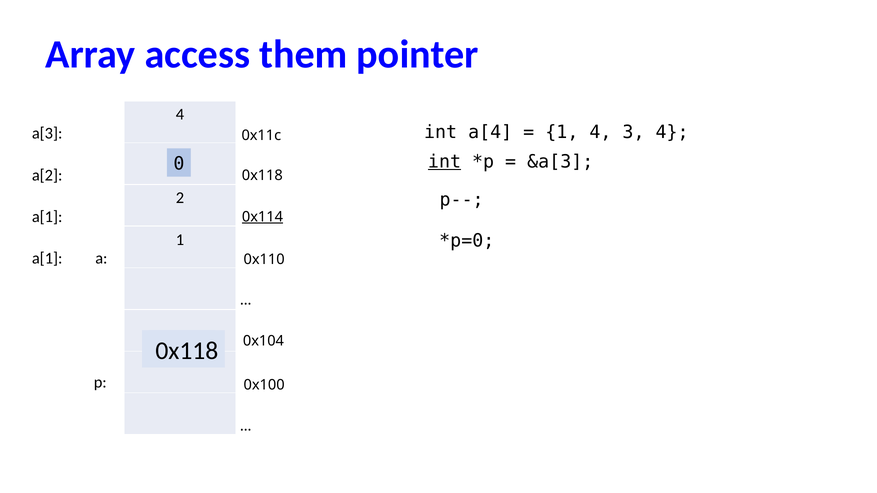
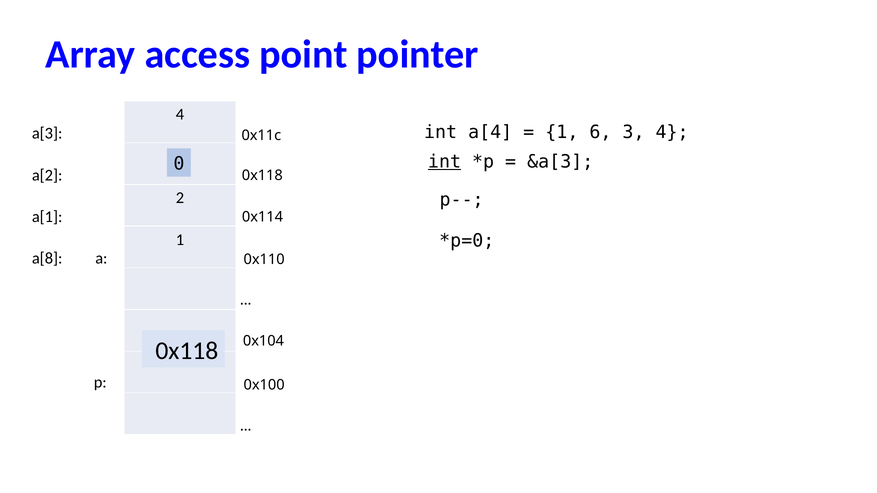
them: them -> point (303, 54)
1 4: 4 -> 6 (600, 132)
0x114 underline: present -> none (262, 217)
a[1: a[1 -> a[8 (47, 259)
